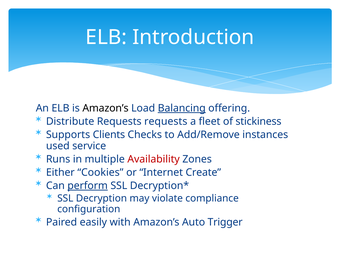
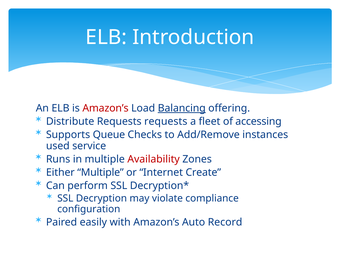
Amazon’s colour: black -> red (106, 108)
stickiness: stickiness -> accessing (259, 121)
Clients: Clients -> Queue (109, 135)
Either Cookies: Cookies -> Multiple (101, 172)
perform underline: present -> none (88, 186)
Trigger: Trigger -> Record (225, 222)
